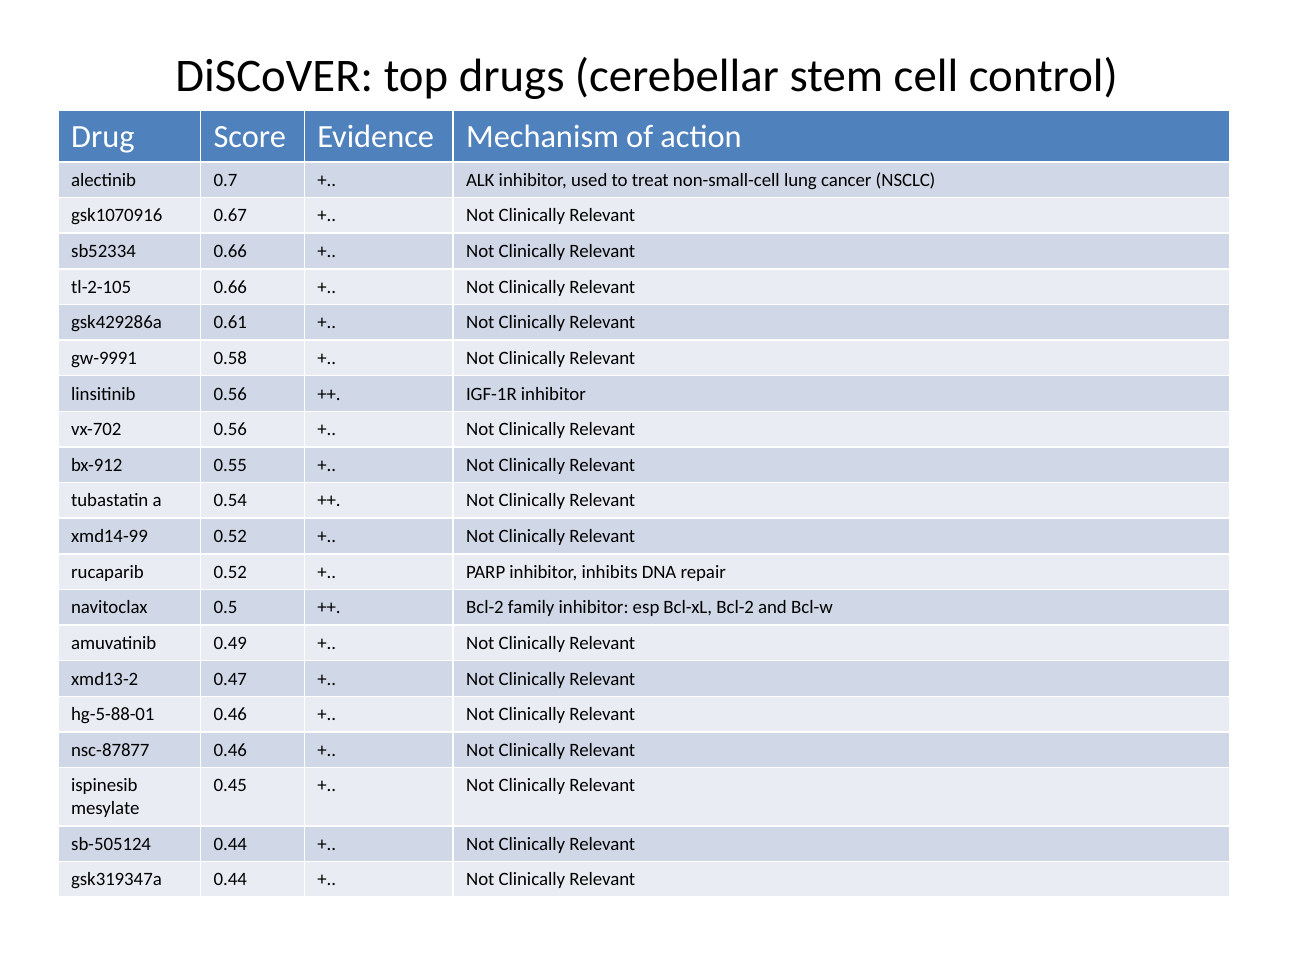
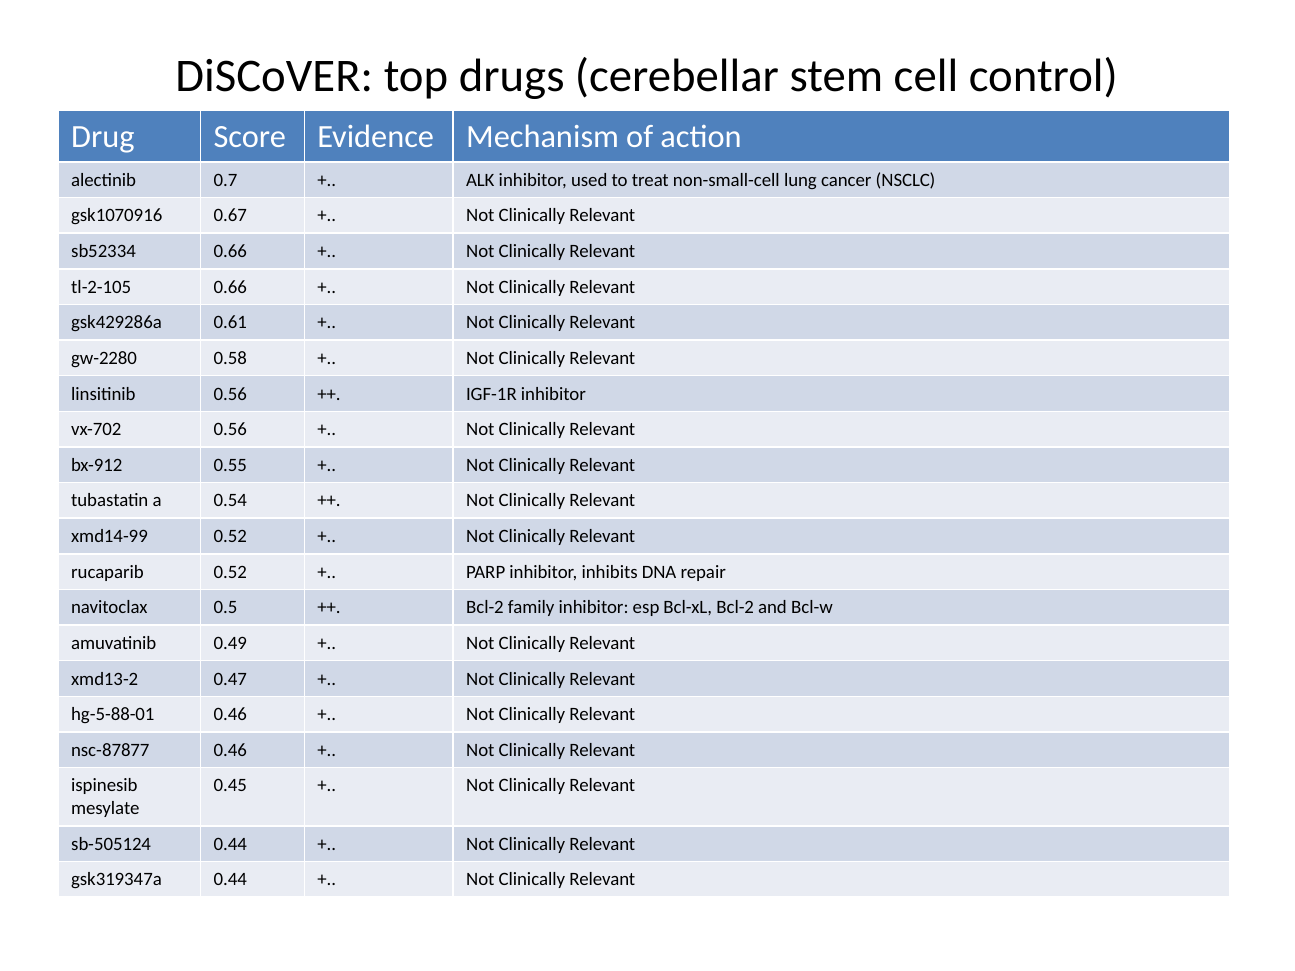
gw-9991: gw-9991 -> gw-2280 (104, 358)
